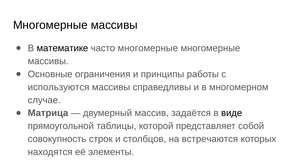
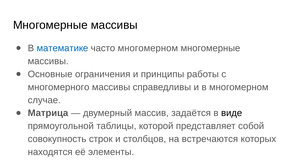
математике colour: black -> blue (62, 48)
часто многомерные: многомерные -> многомерном (148, 48)
используются: используются -> многомерного (59, 87)
